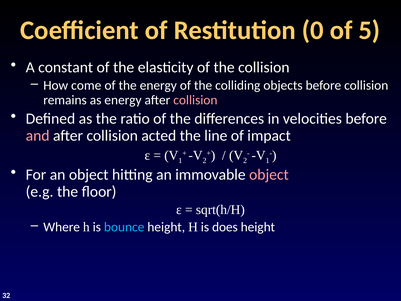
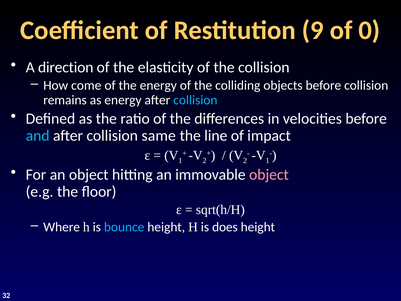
0: 0 -> 9 (313, 30)
5: 5 -> 0 (369, 30)
constant: constant -> direction (66, 67)
collision colour: pink -> light blue (195, 100)
and colour: pink -> light blue (38, 135)
acted: acted -> same (159, 135)
